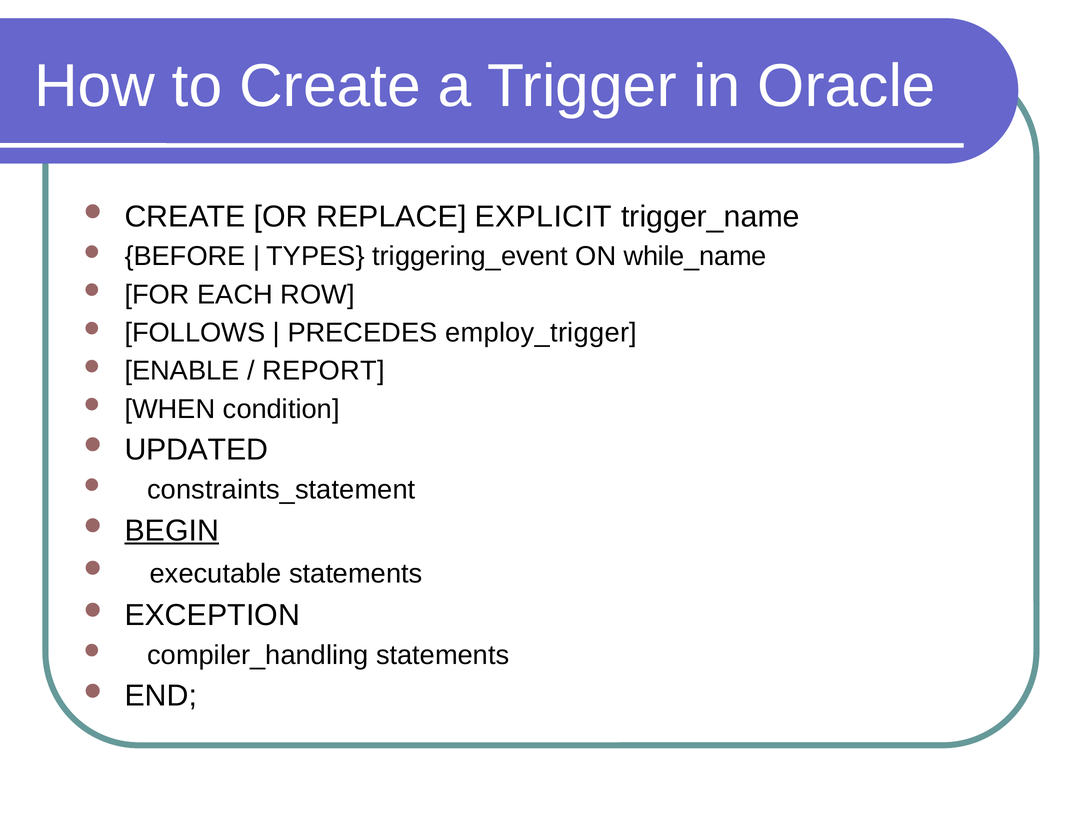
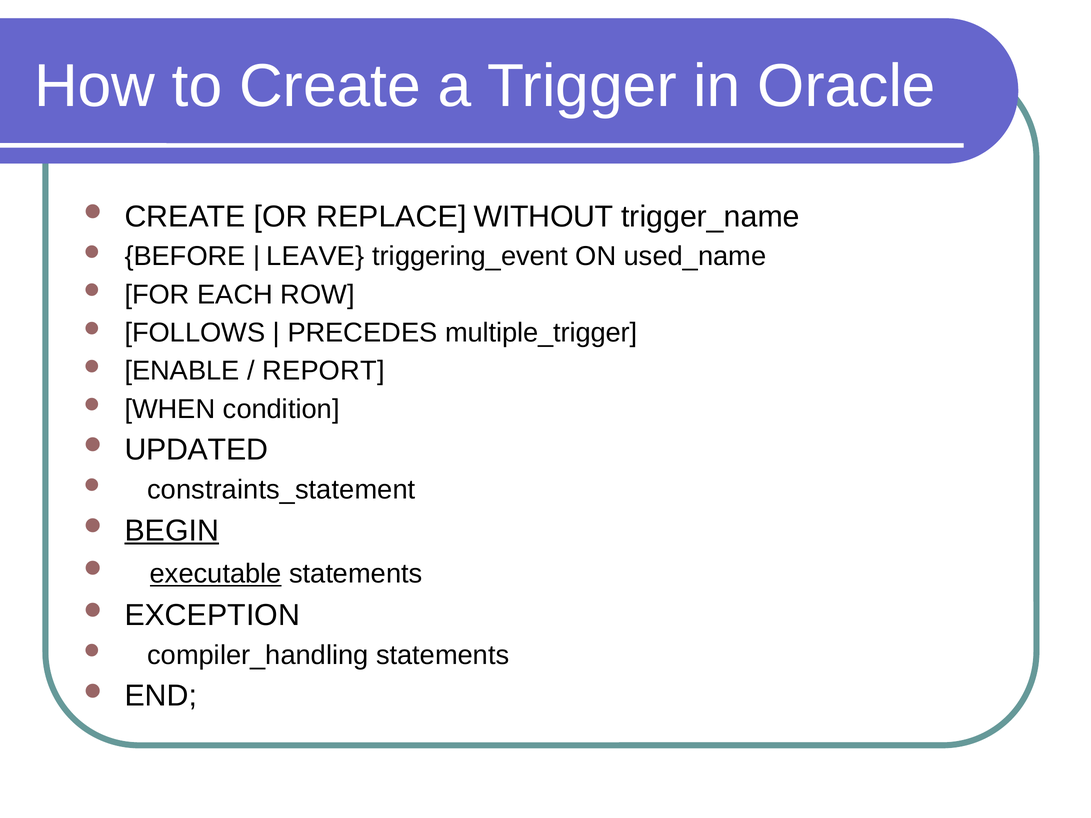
EXPLICIT: EXPLICIT -> WITHOUT (544, 217)
TYPES: TYPES -> LEAVE (315, 256)
while_name: while_name -> used_name (695, 256)
employ_trigger: employ_trigger -> multiple_trigger (541, 333)
executable underline: none -> present (216, 574)
